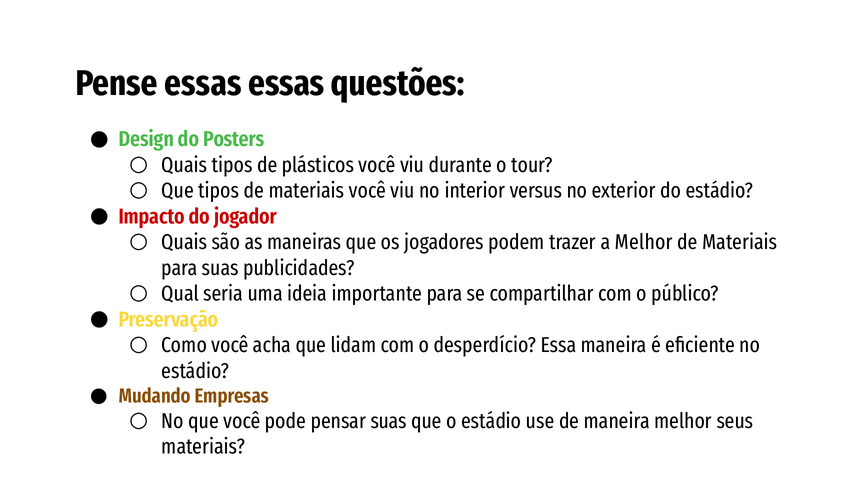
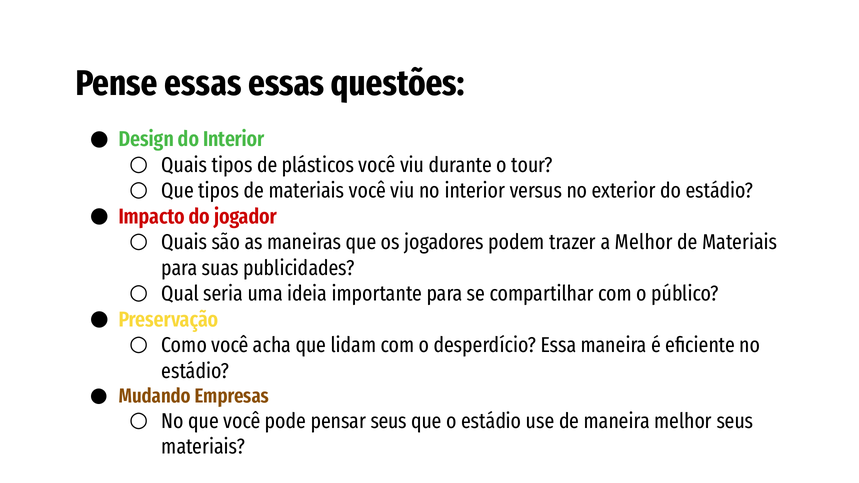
do Posters: Posters -> Interior (234, 139)
pensar suas: suas -> seus (389, 421)
